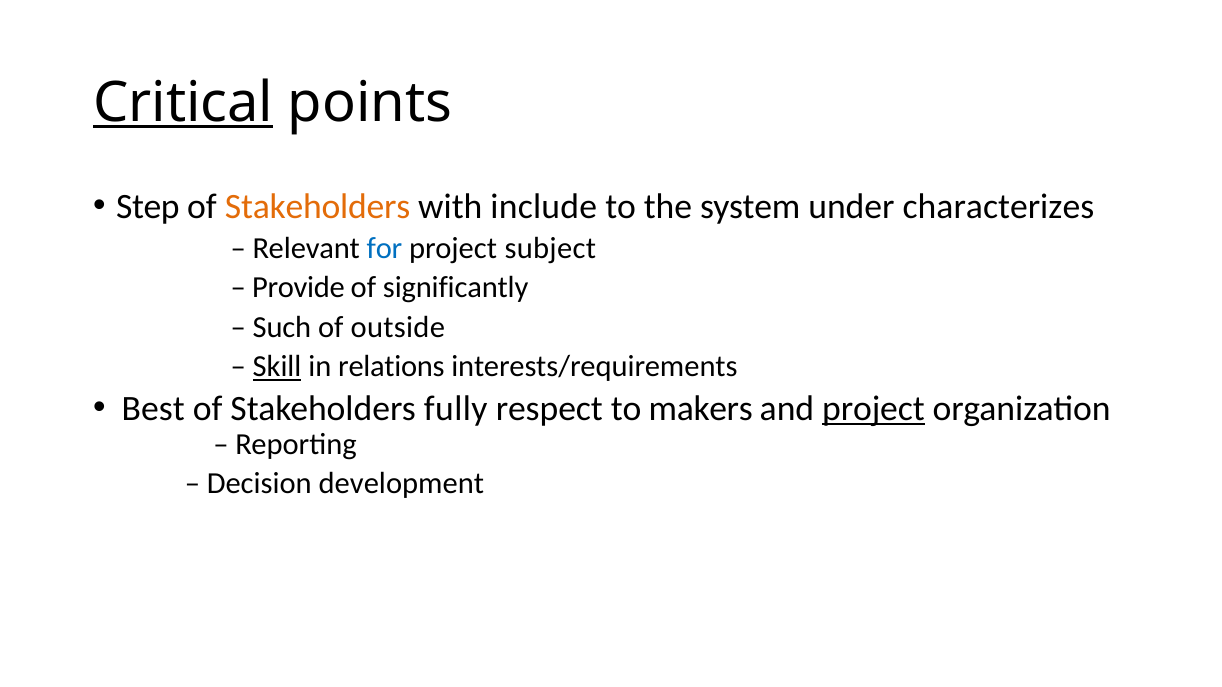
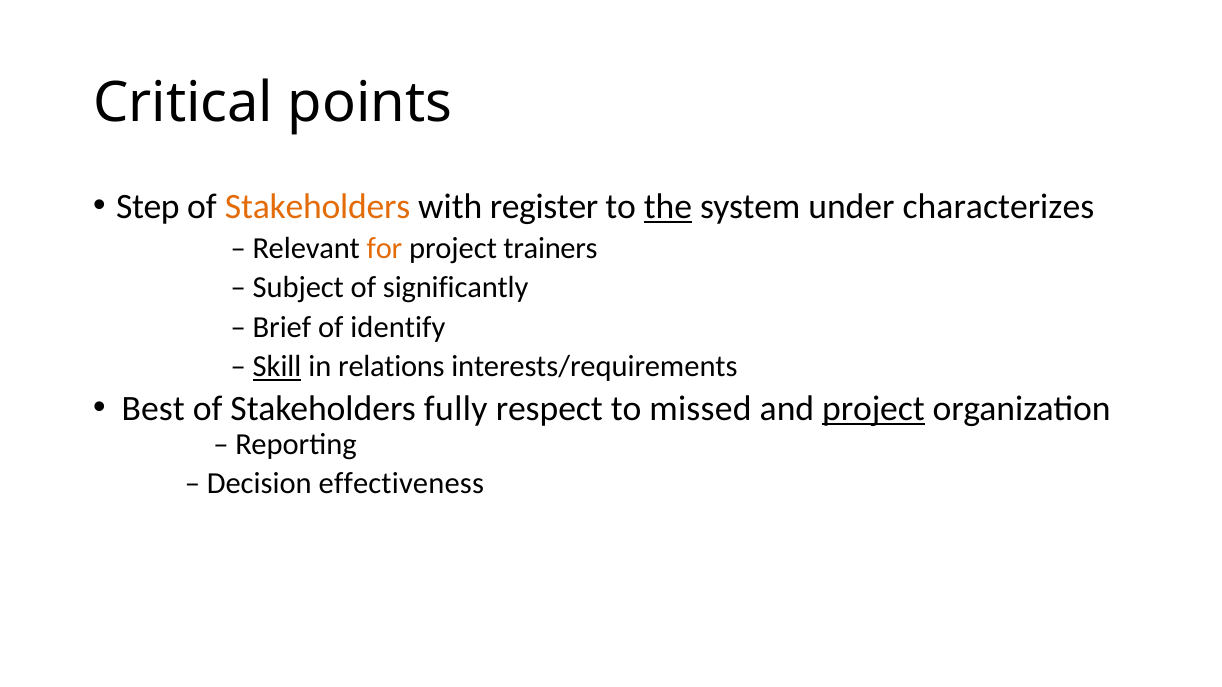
Critical underline: present -> none (183, 103)
include: include -> register (544, 207)
the underline: none -> present (668, 207)
for colour: blue -> orange (385, 249)
subject: subject -> trainers (551, 249)
Provide: Provide -> Subject (298, 288)
Such: Such -> Brief (282, 327)
outside: outside -> identify (398, 327)
makers: makers -> missed (700, 409)
development: development -> effectiveness (401, 484)
